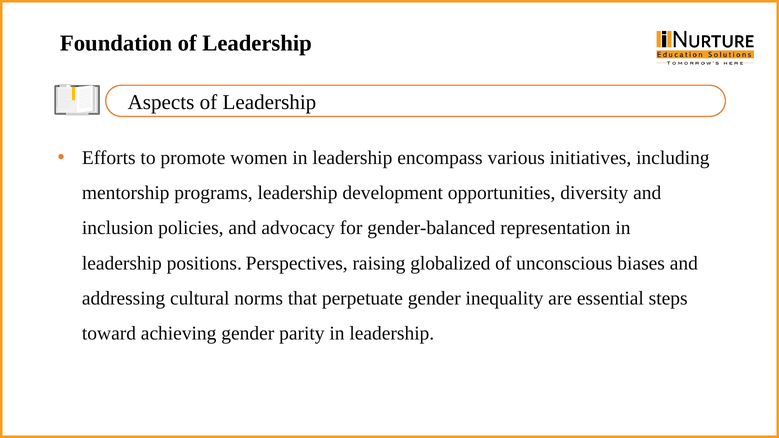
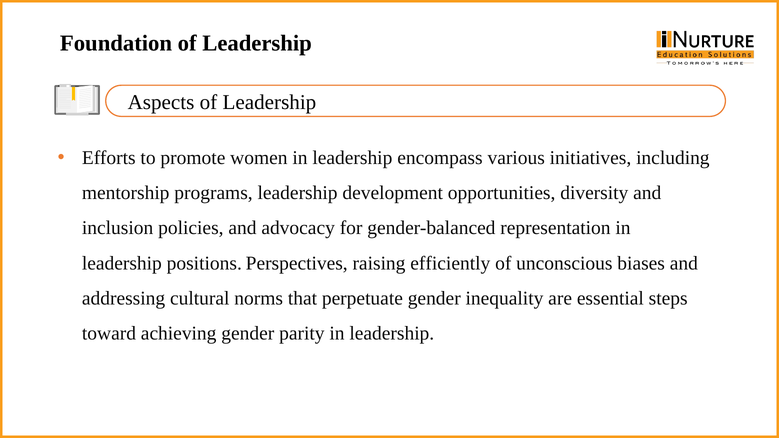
globalized: globalized -> efficiently (450, 263)
